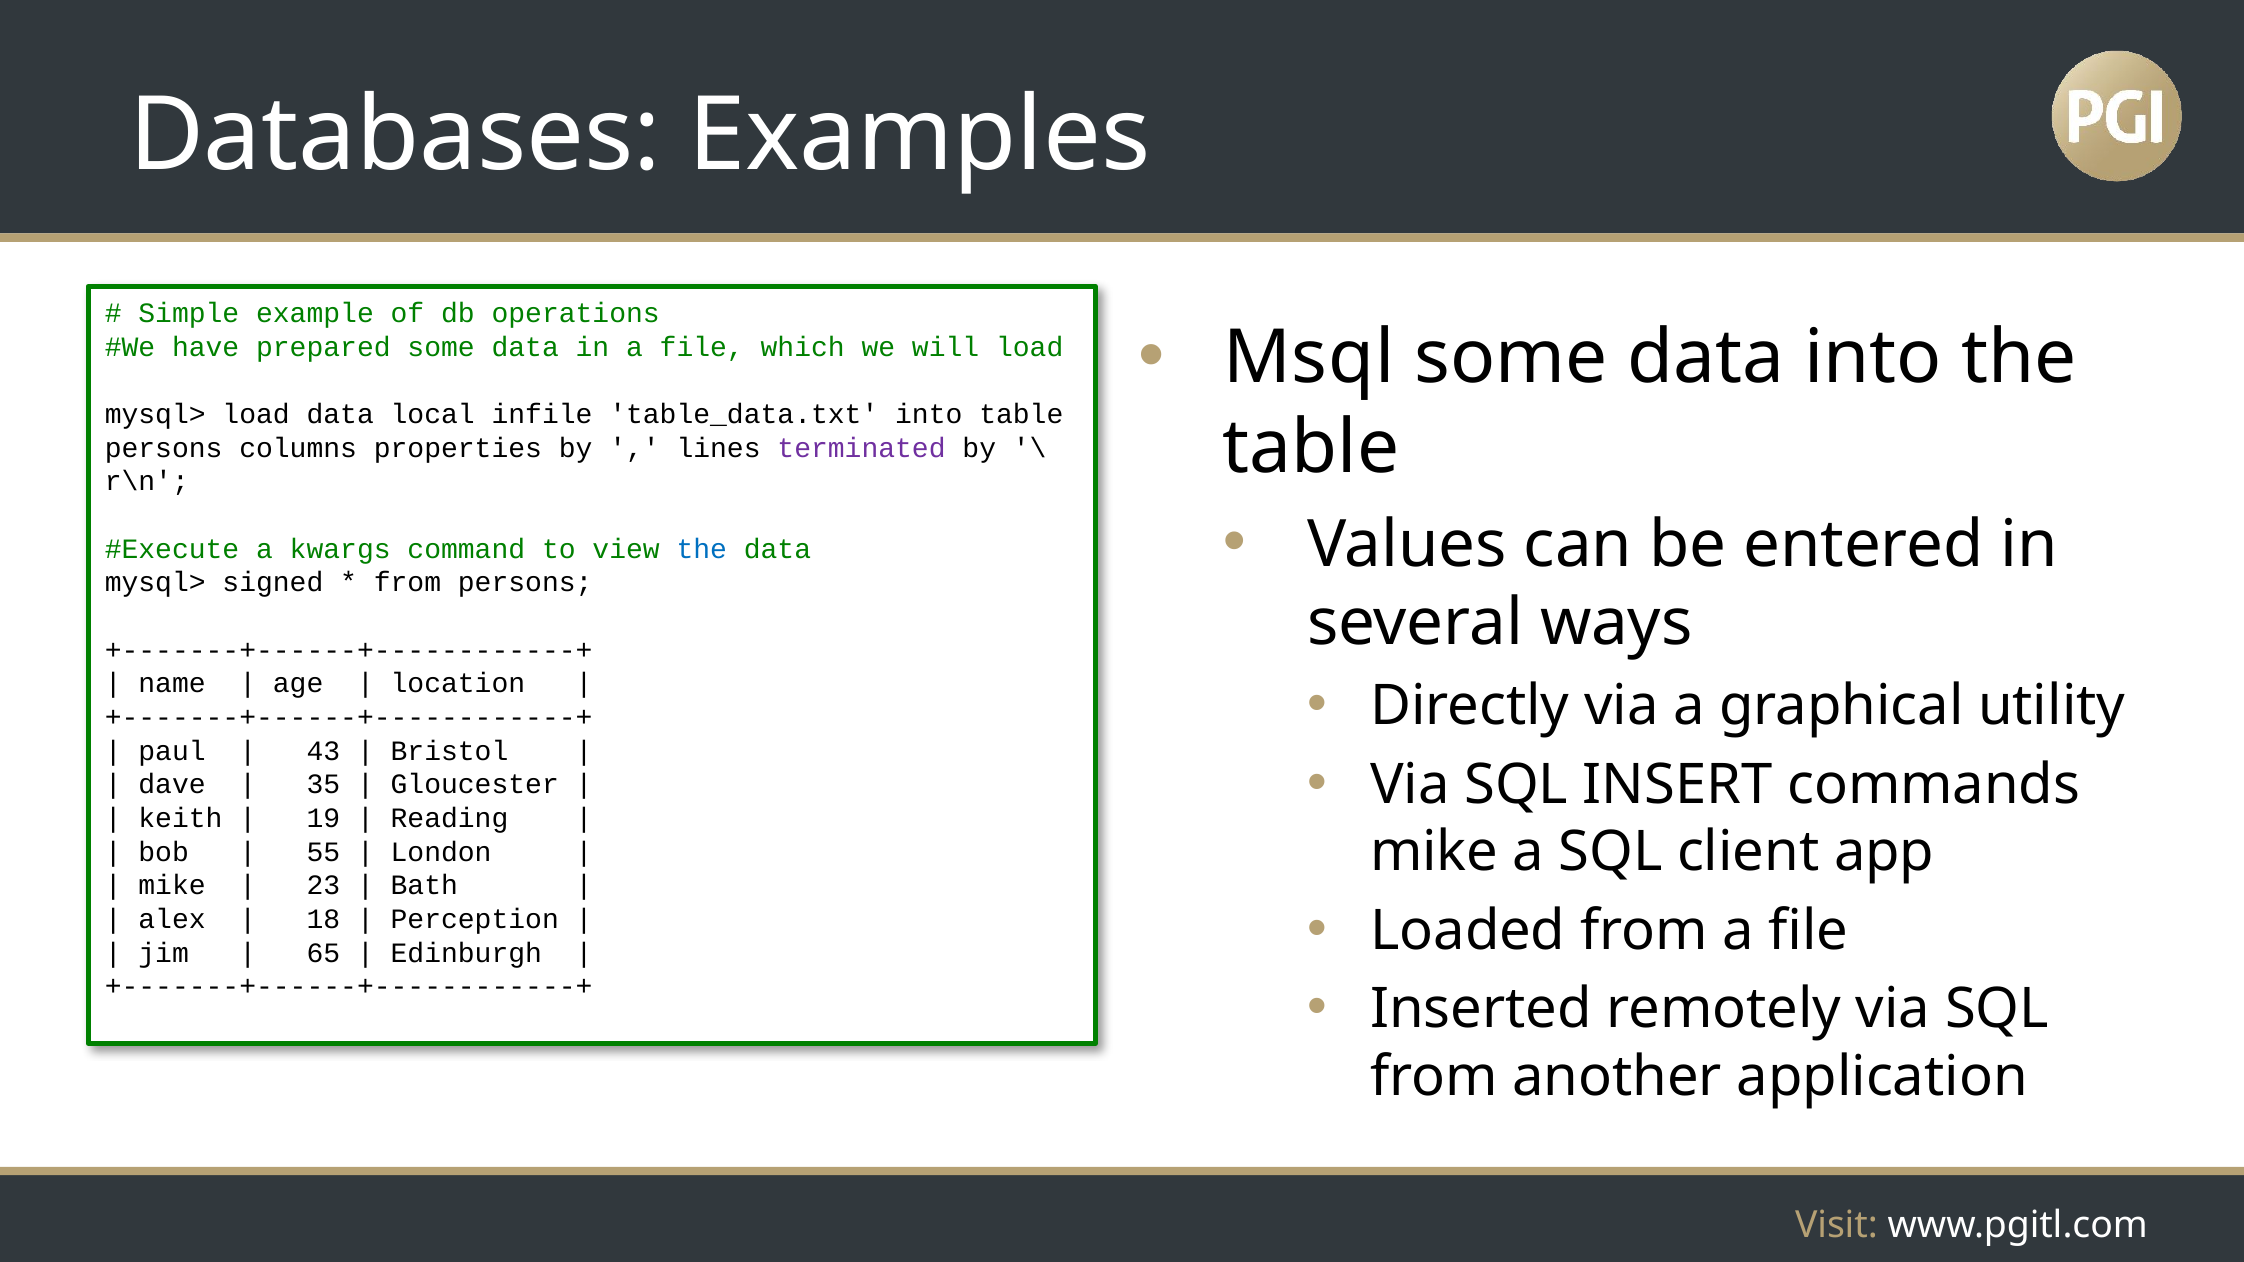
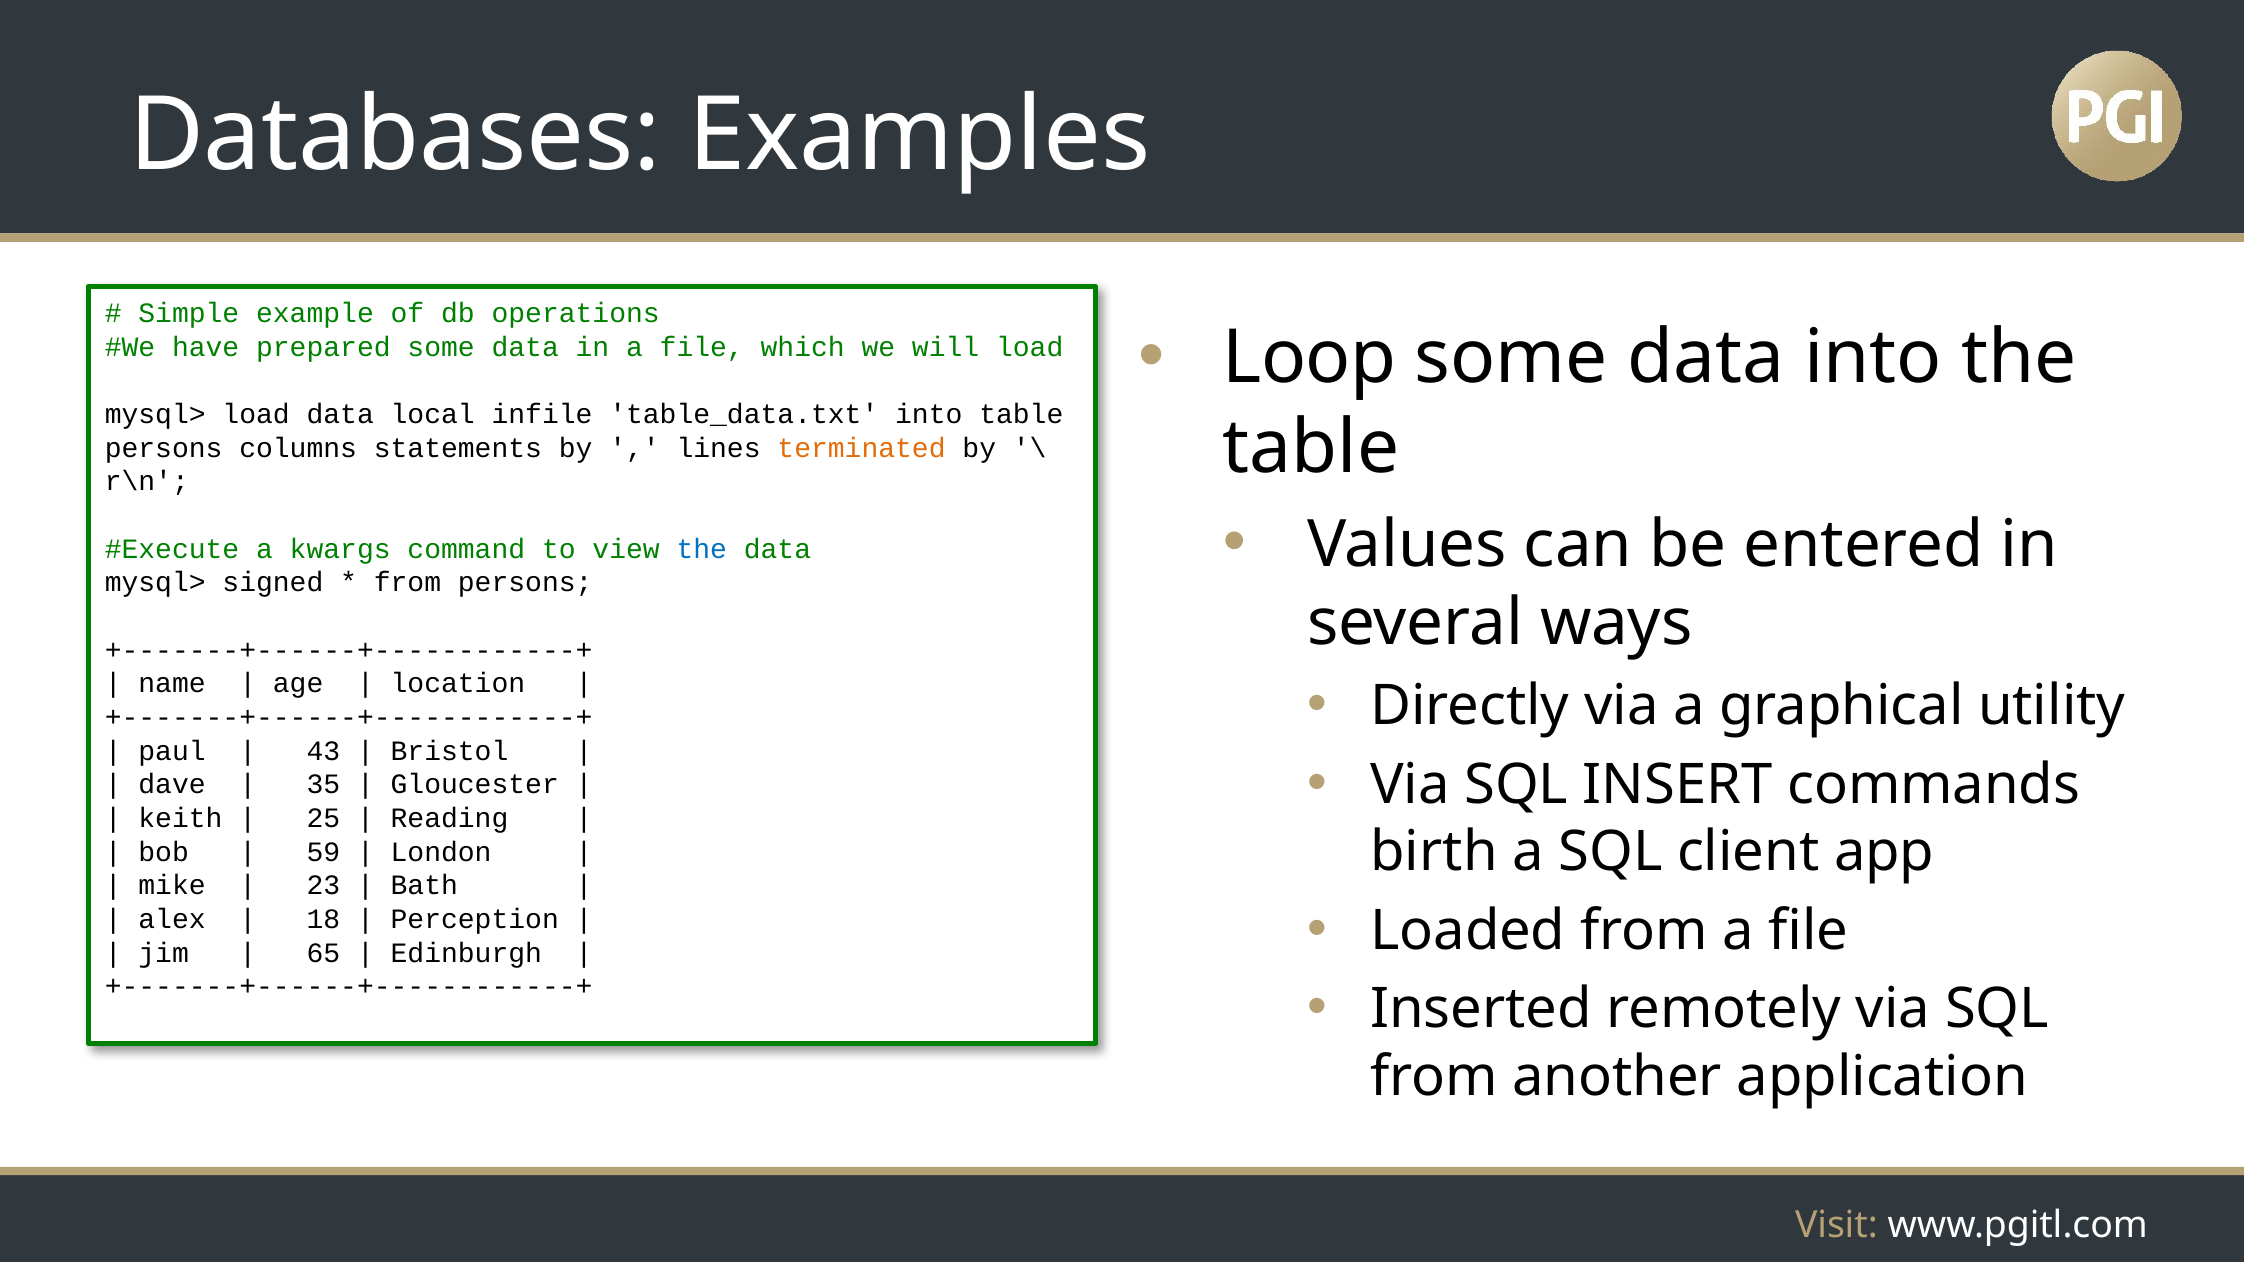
Msql: Msql -> Loop (1310, 358)
properties: properties -> statements (458, 448)
terminated colour: purple -> orange (862, 448)
19: 19 -> 25 (323, 818)
mike: mike -> birth (1434, 852)
55: 55 -> 59 (323, 852)
